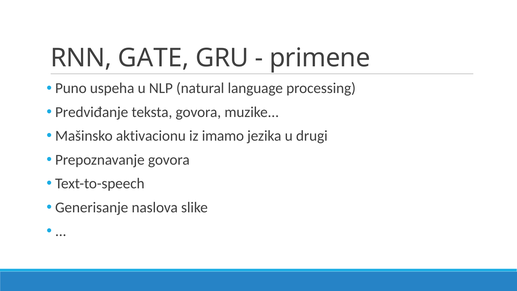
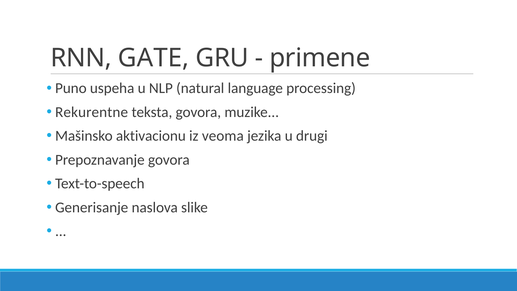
Predviđanje: Predviđanje -> Rekurentne (92, 112)
imamo: imamo -> veoma (223, 136)
